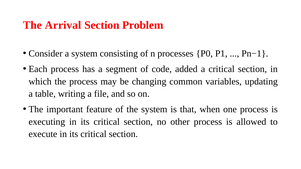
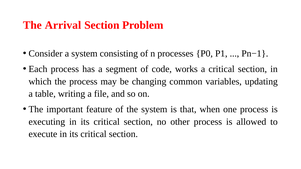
added: added -> works (186, 69)
